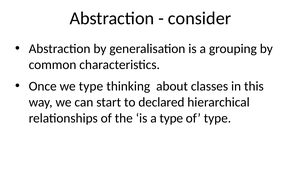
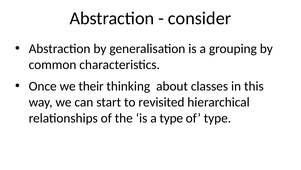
we type: type -> their (91, 86)
declared: declared -> revisited (161, 102)
